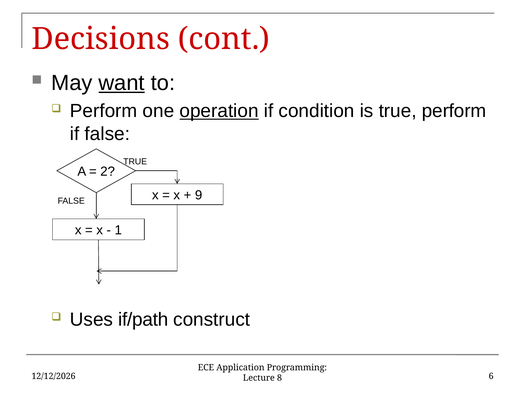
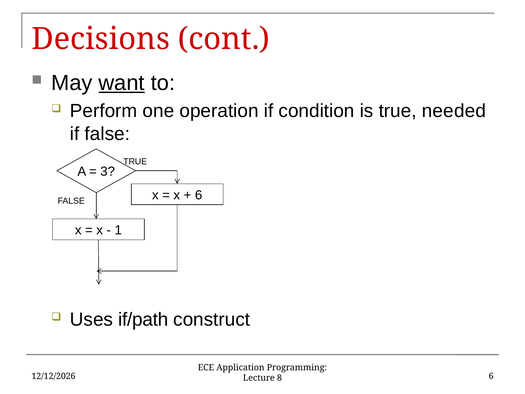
operation underline: present -> none (219, 111)
true perform: perform -> needed (454, 111)
2: 2 -> 3 (108, 172)
9: 9 -> 6 (199, 195)
